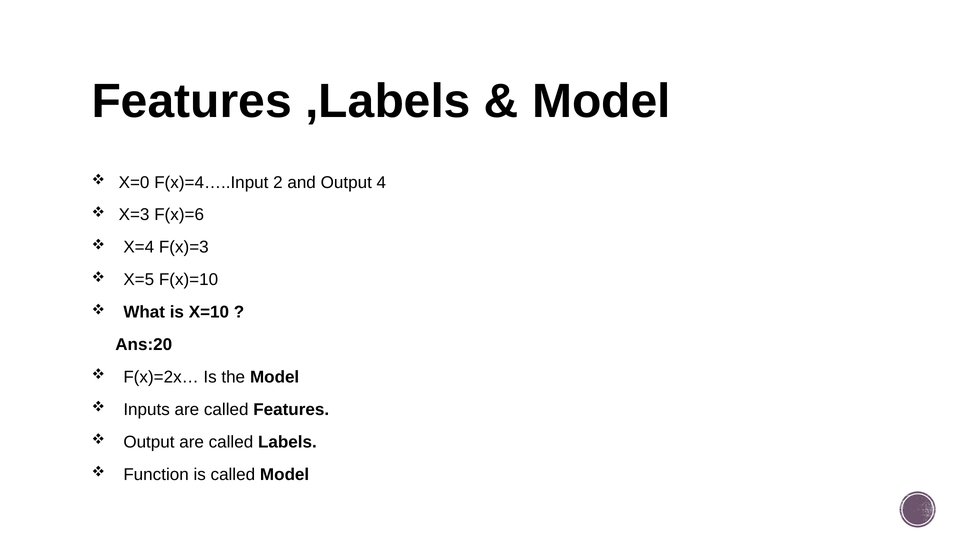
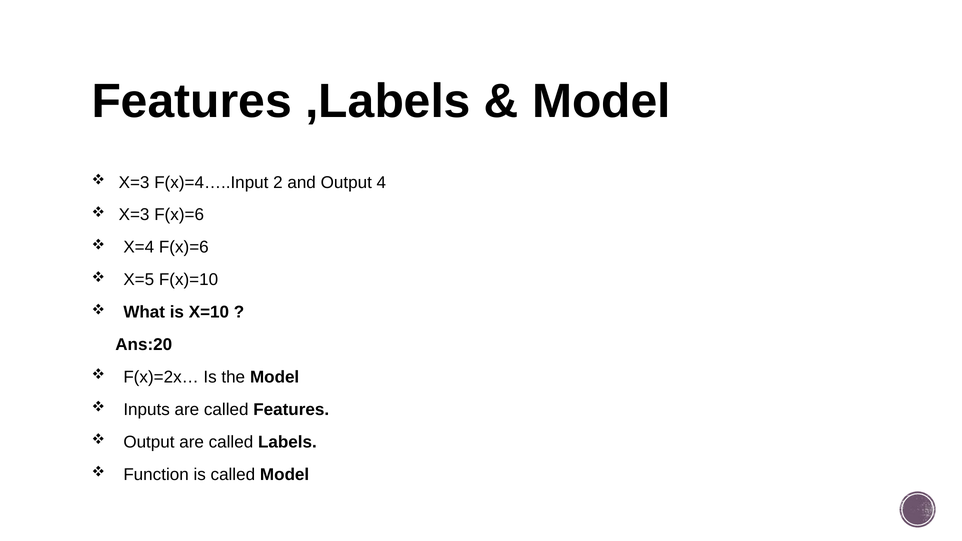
X=0: X=0 -> X=3 (134, 182)
X=4 F(x)=3: F(x)=3 -> F(x)=6 (184, 247)
